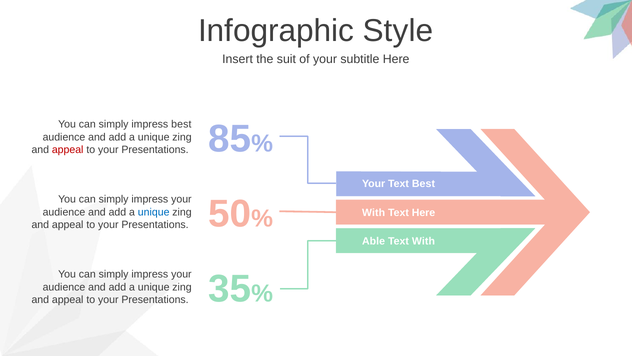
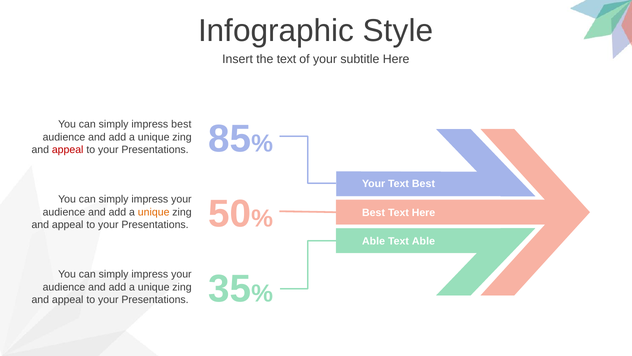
the suit: suit -> text (286, 59)
unique colour: blue -> orange (154, 212)
With: With -> Best (374, 213)
Text With: With -> Able (423, 241)
